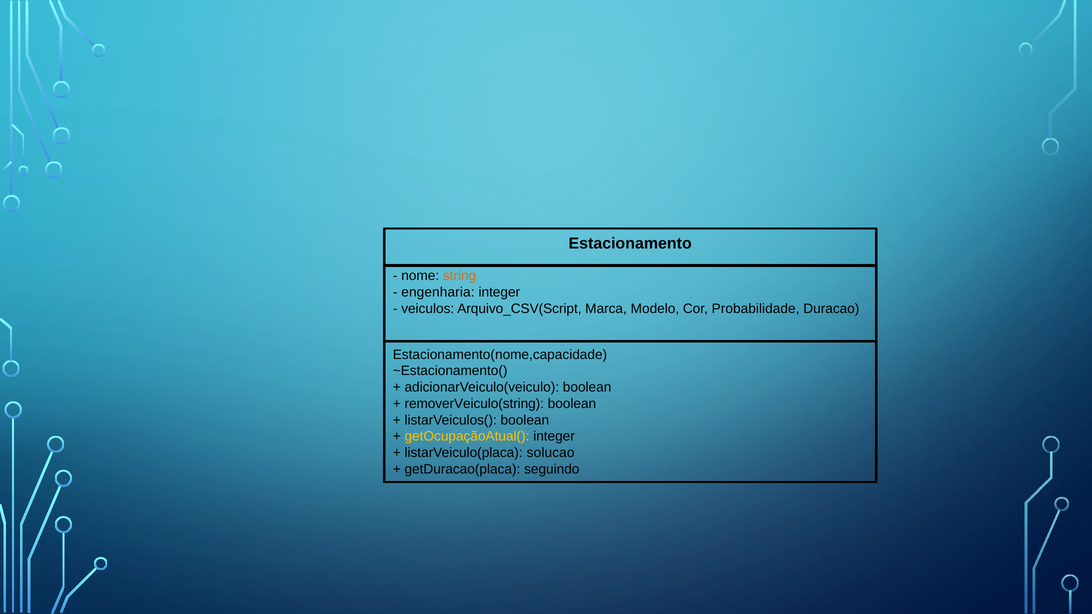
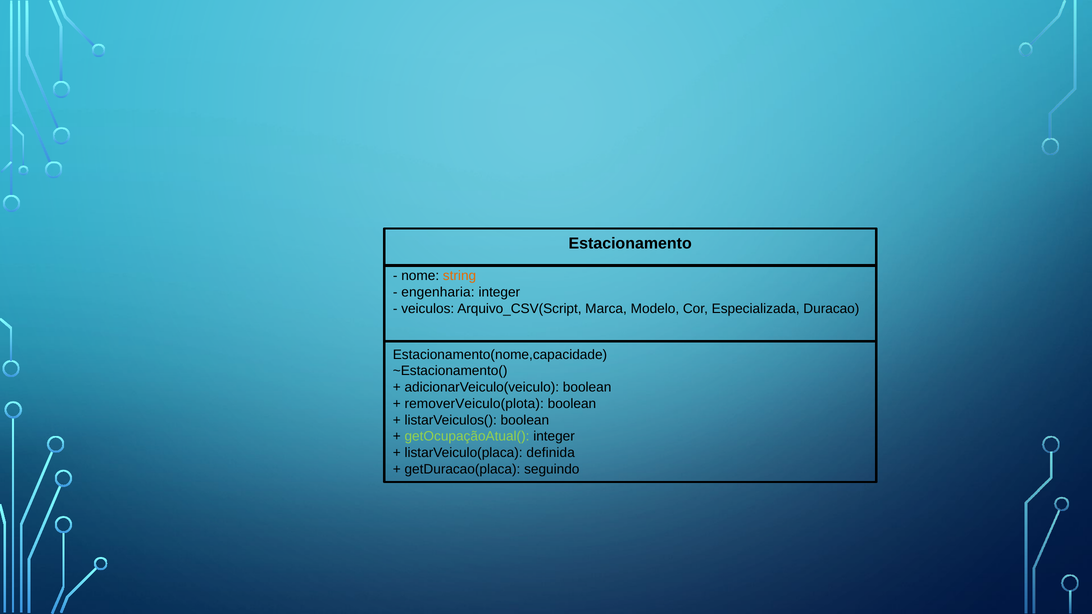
Probabilidade: Probabilidade -> Especializada (756, 309)
removerVeiculo(string: removerVeiculo(string -> removerVeiculo(plota (474, 404)
getOcupaçãoAtual( colour: yellow -> light green (467, 437)
solucao: solucao -> definida (551, 453)
